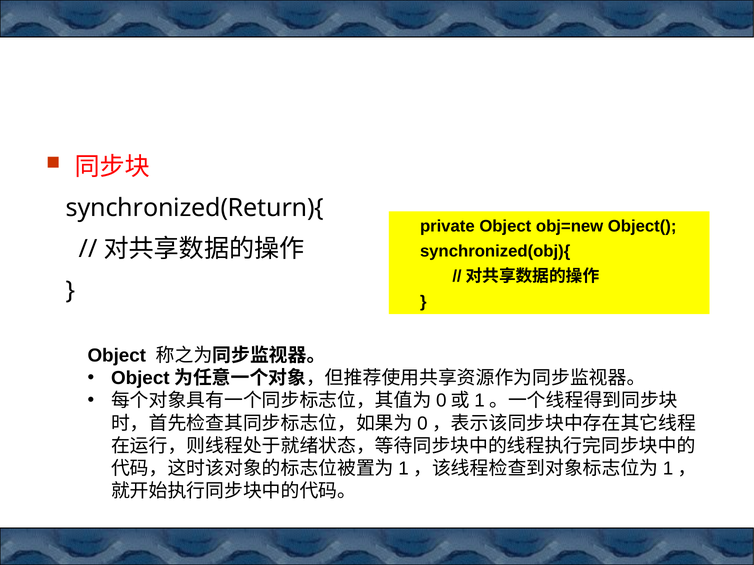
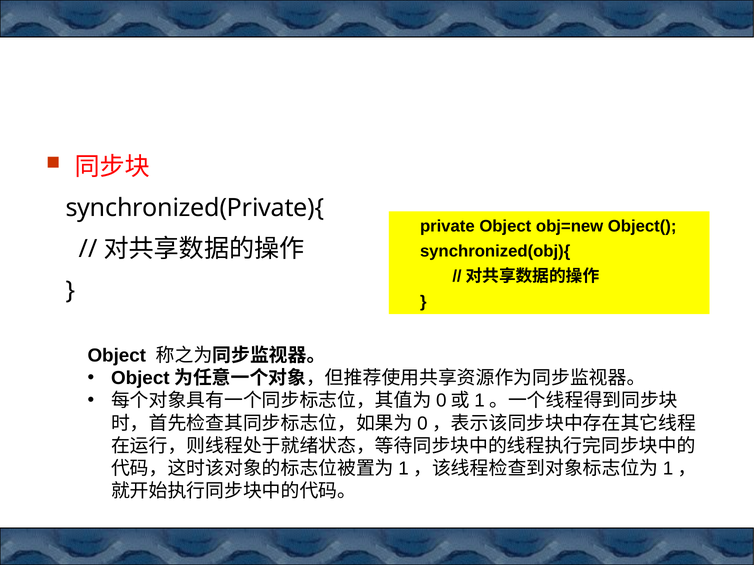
synchronized(Return){: synchronized(Return){ -> synchronized(Private){ (195, 208)
